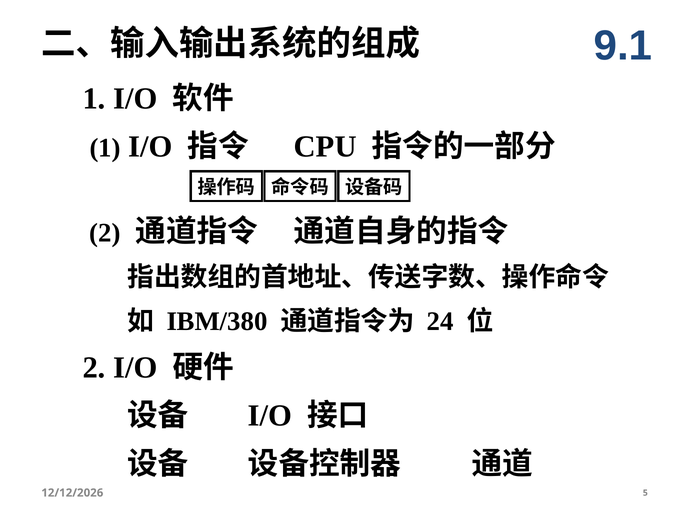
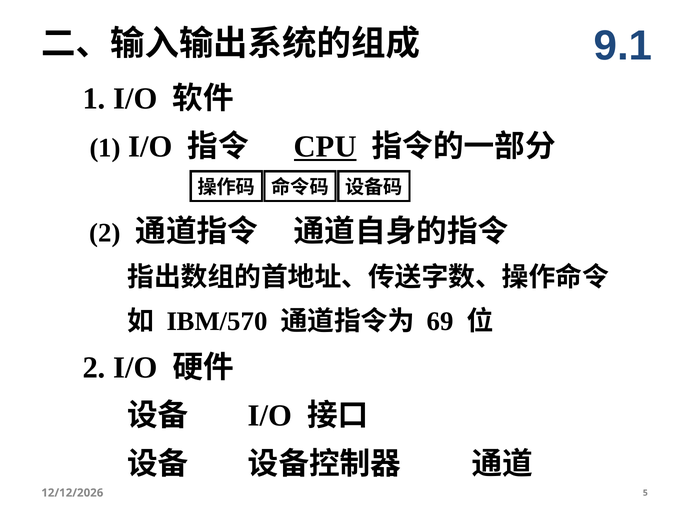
CPU underline: none -> present (325, 147)
IBM/380: IBM/380 -> IBM/570 (217, 321)
24: 24 -> 69 (440, 321)
